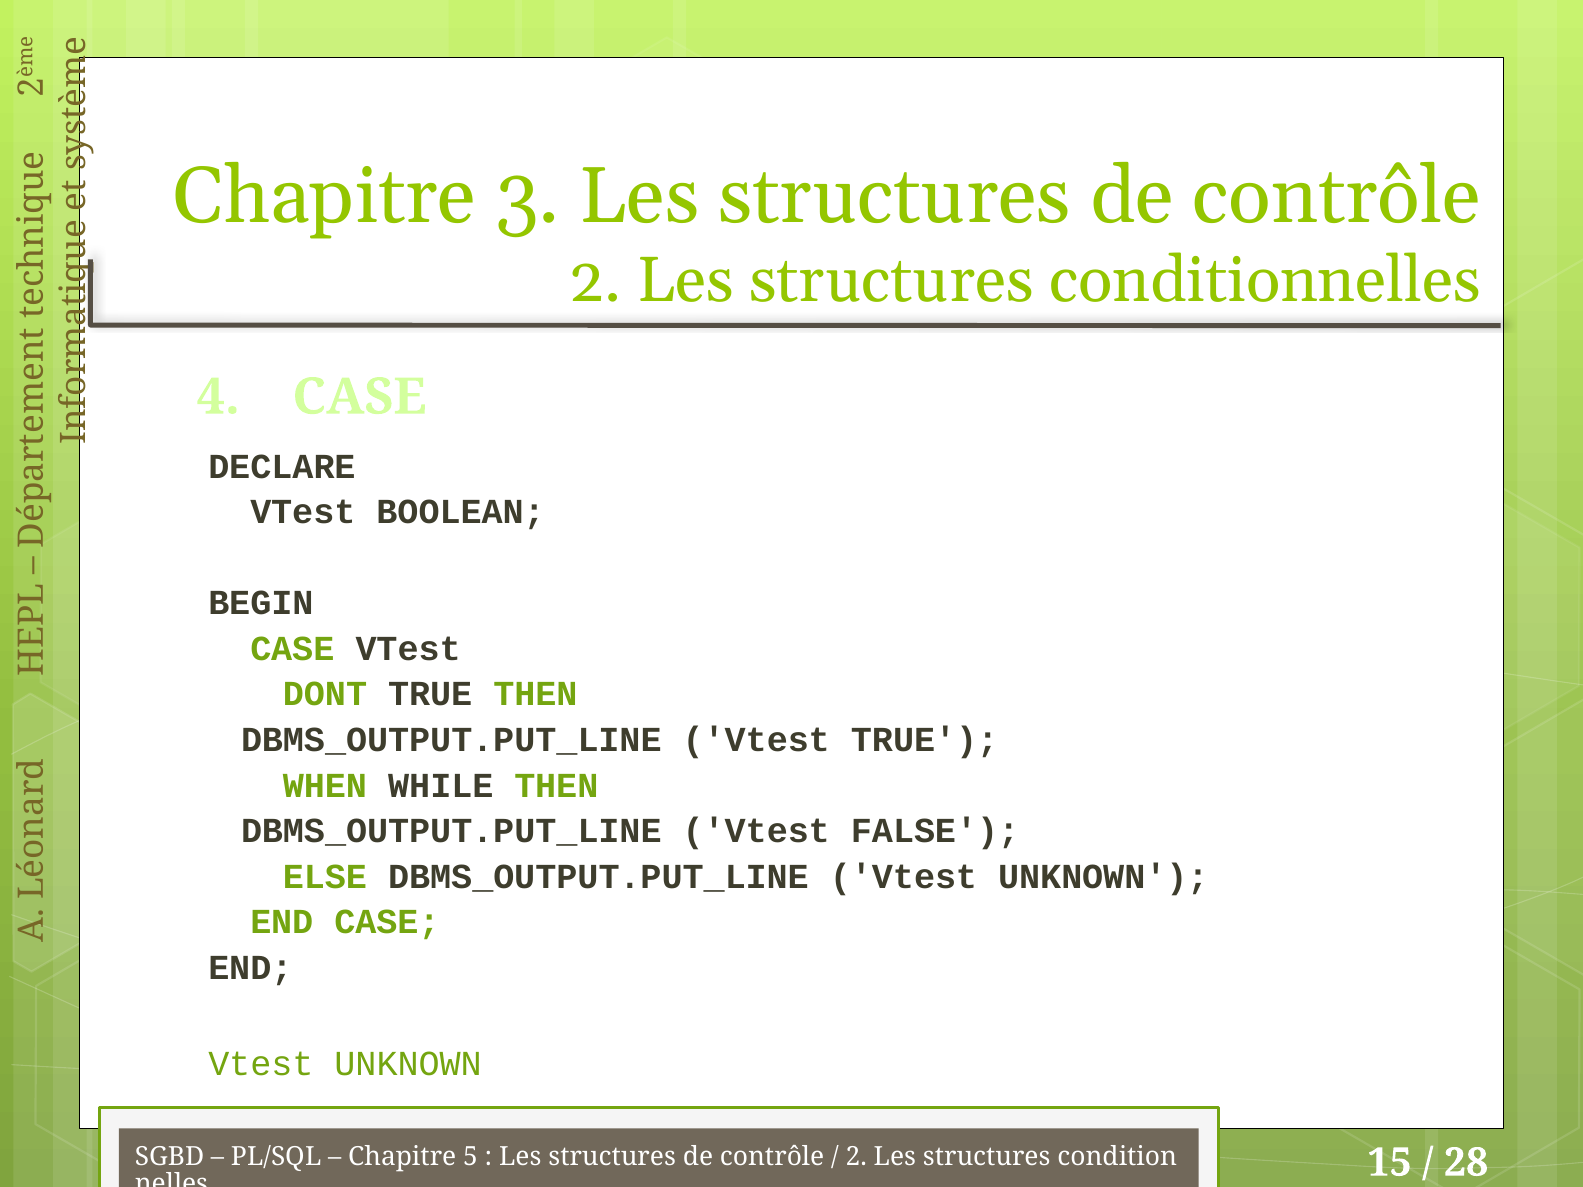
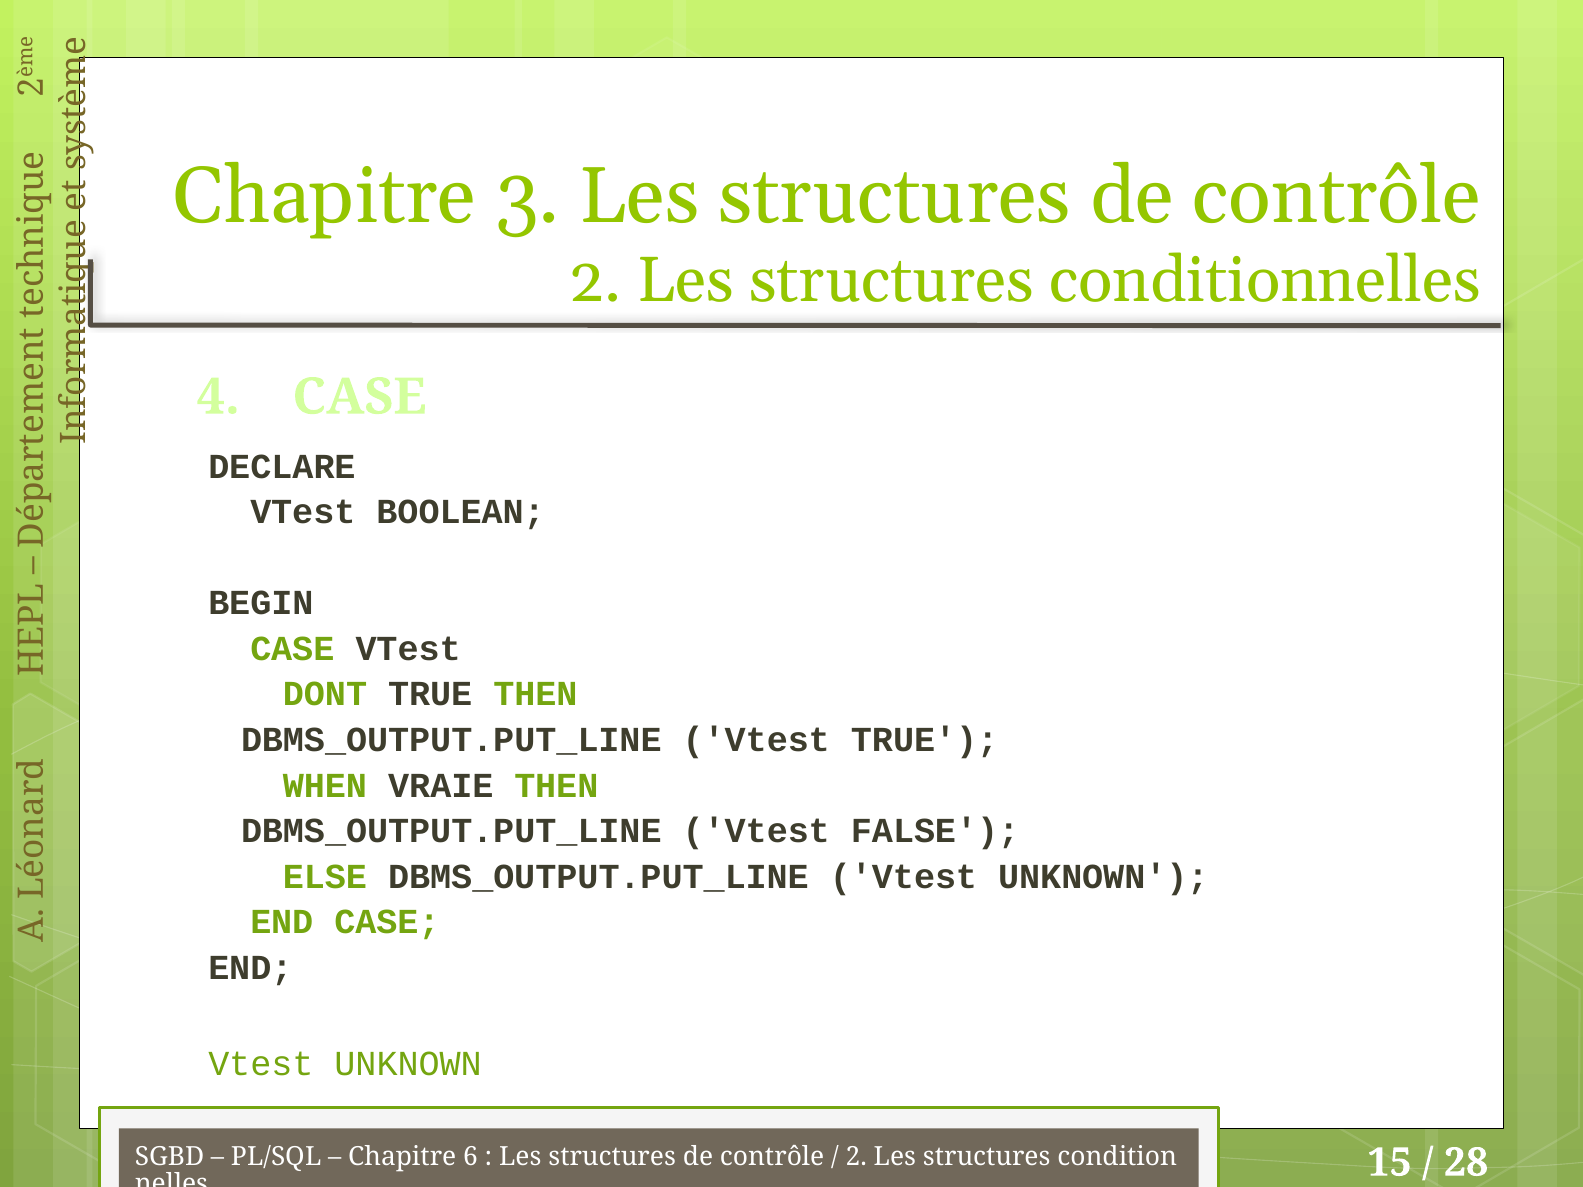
WHILE: WHILE -> VRAIE (441, 786)
5: 5 -> 6 (470, 1157)
